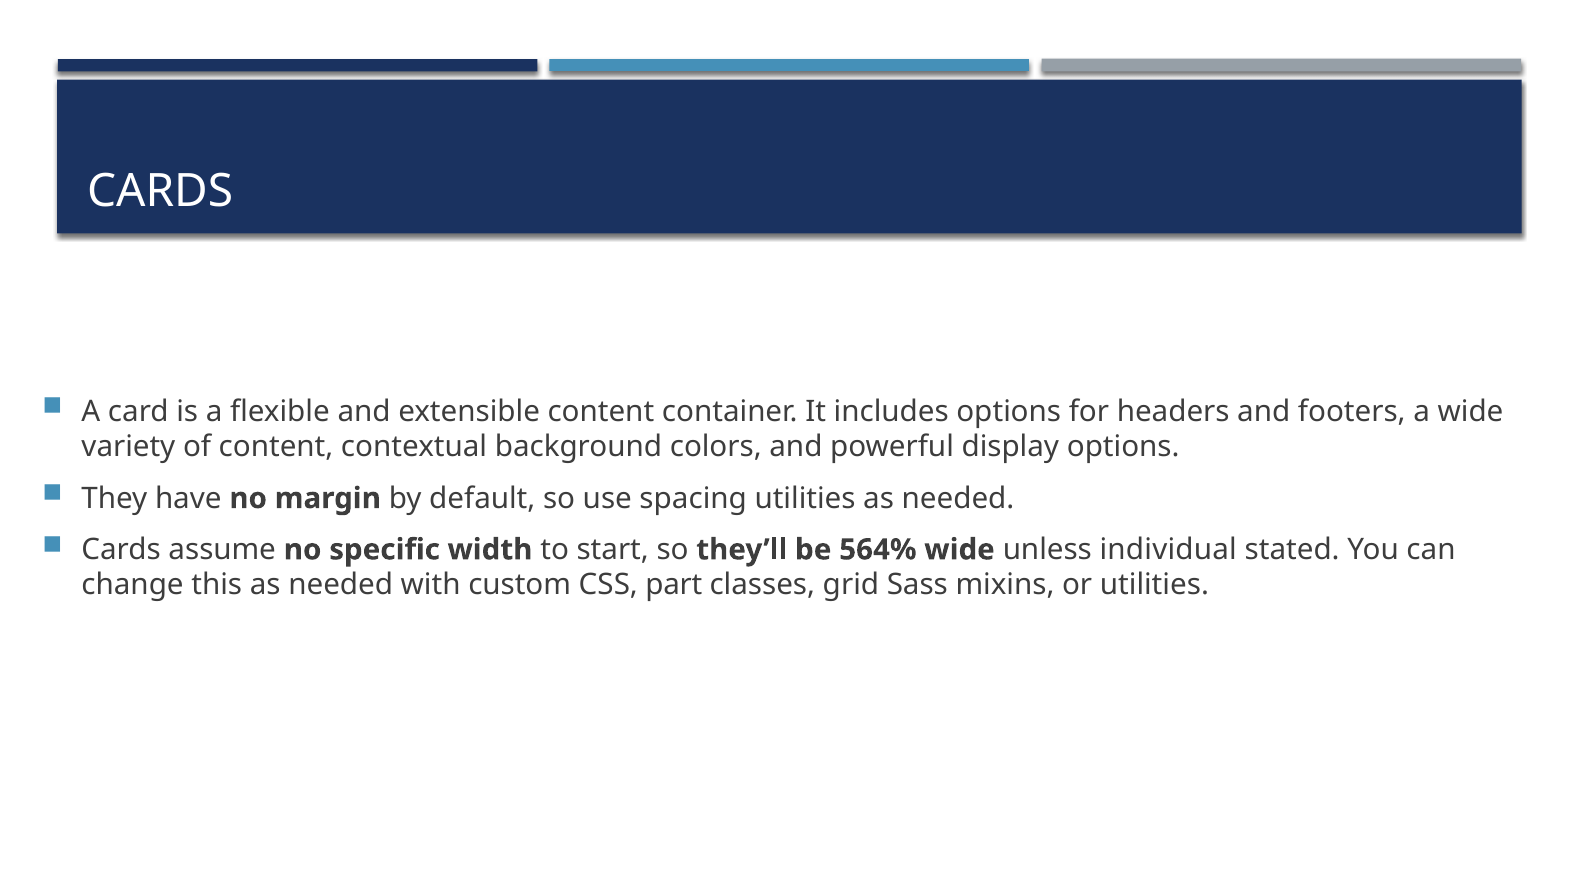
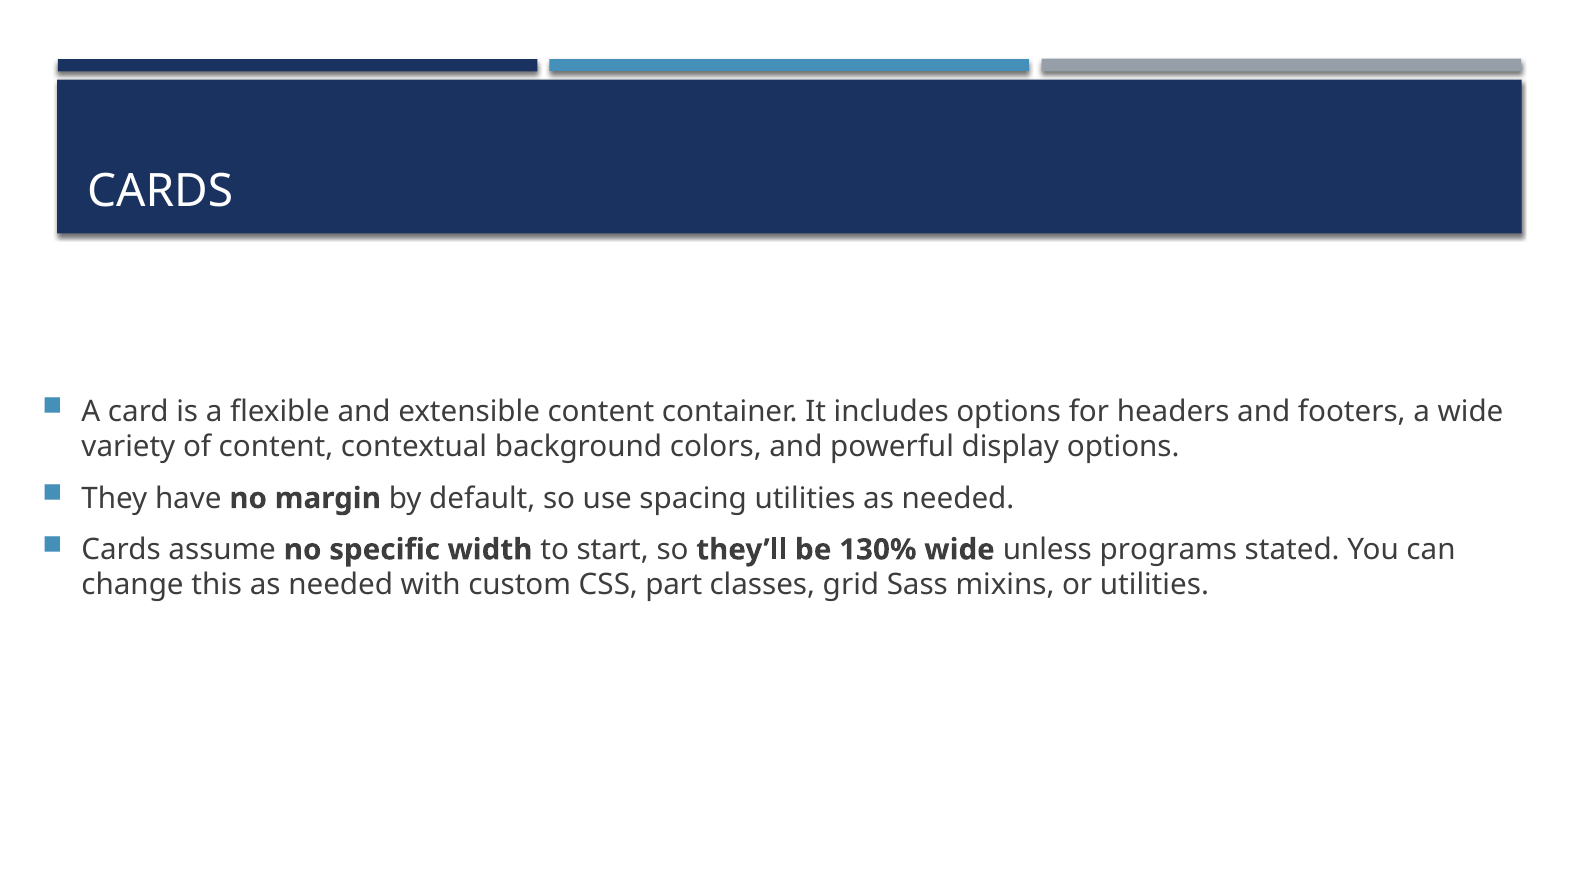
564%: 564% -> 130% (878, 550)
individual: individual -> programs (1168, 550)
